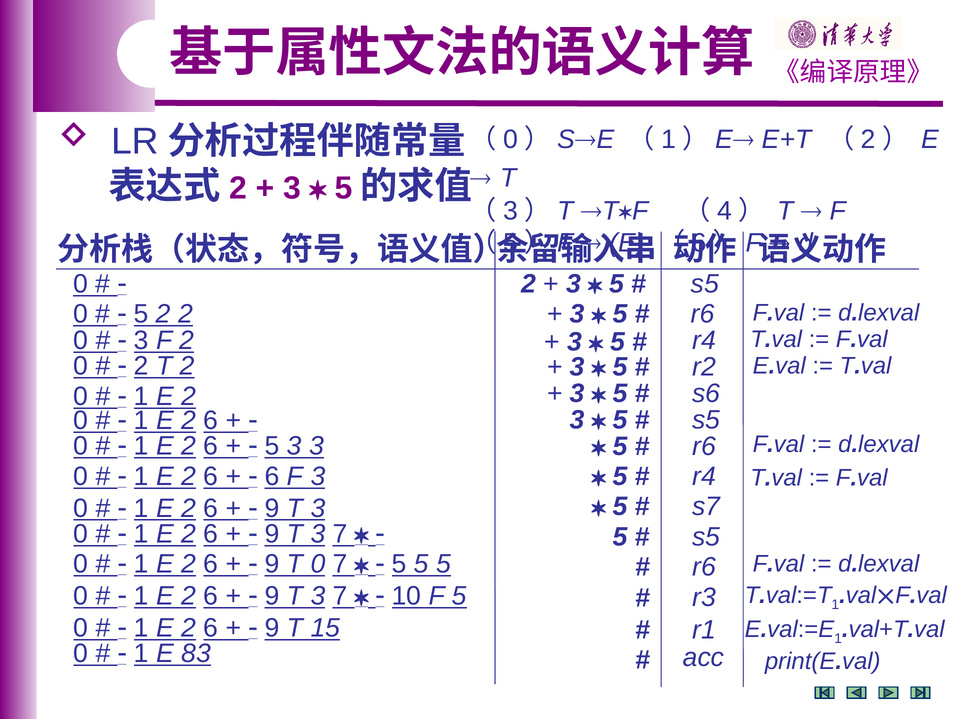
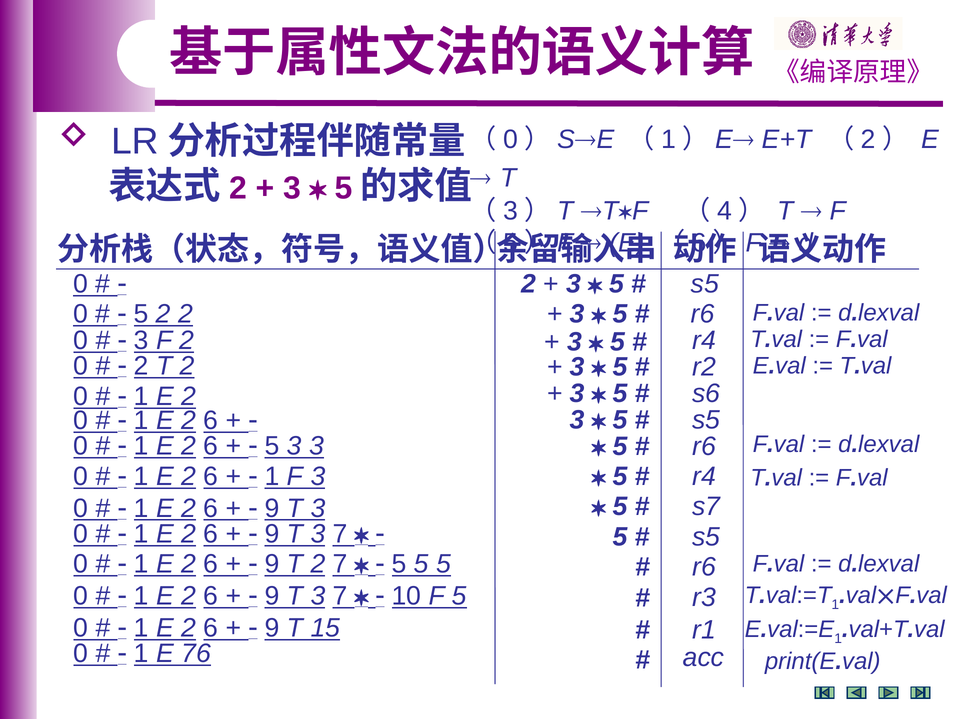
6: 6 -> 1 (272, 476)
9 T 0: 0 -> 2 (318, 564)
83: 83 -> 76 (196, 654)
